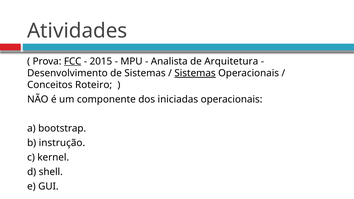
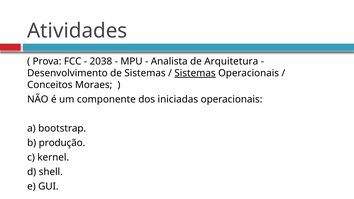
FCC underline: present -> none (73, 61)
2015: 2015 -> 2038 (101, 61)
Roteiro: Roteiro -> Moraes (94, 85)
instrução: instrução -> produção (62, 143)
